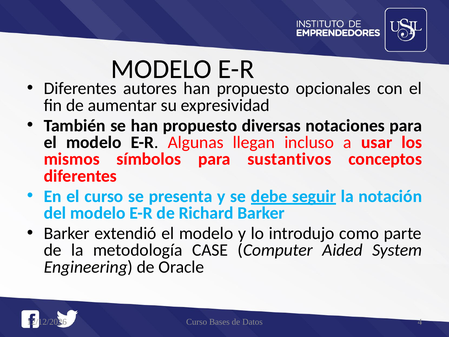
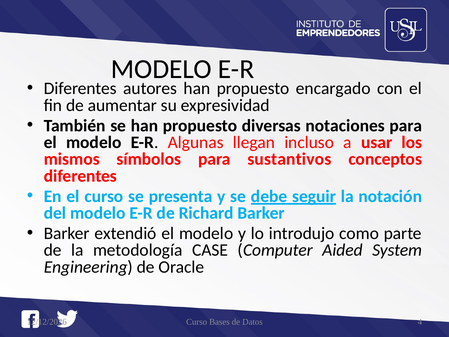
opcionales: opcionales -> encargado (333, 88)
